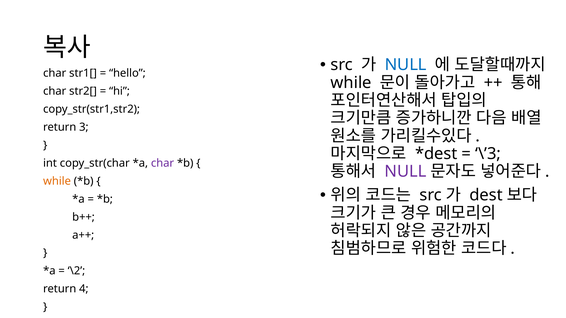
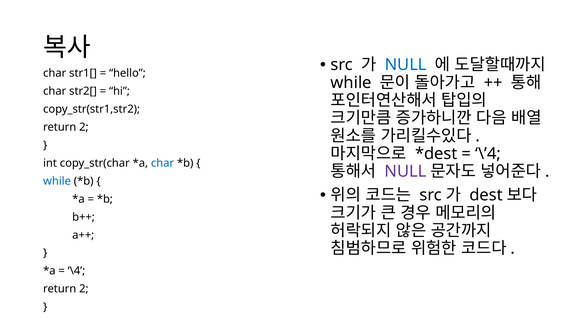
3: 3 -> 2 (84, 127)
\’3: \’3 -> \’4 (488, 154)
char colour: purple -> blue (163, 163)
while colour: orange -> blue (57, 181)
\2: \2 -> \4 (76, 271)
4: 4 -> 2 (84, 289)
